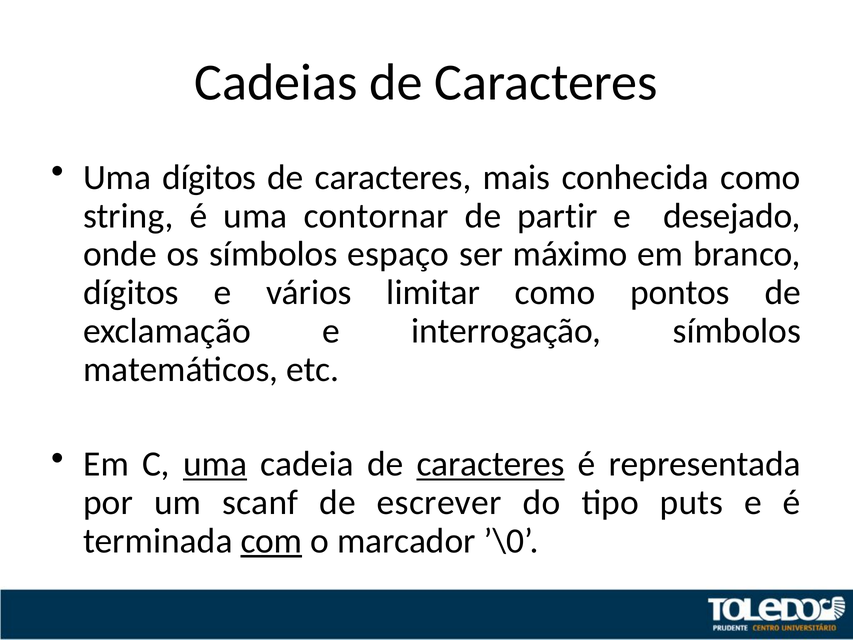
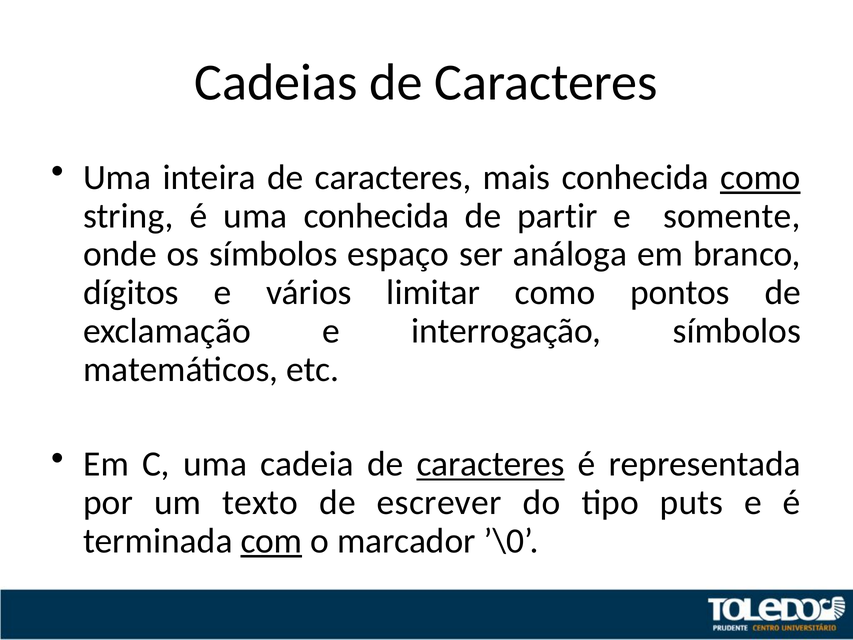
Uma dígitos: dígitos -> inteira (209, 177)
como underline: none -> present (760, 177)
uma contornar: contornar -> conhecida (376, 216)
desejado: desejado -> somente (732, 216)
máximo: máximo -> análoga (570, 254)
uma underline: present -> none (215, 464)
scanf: scanf -> texto (260, 502)
